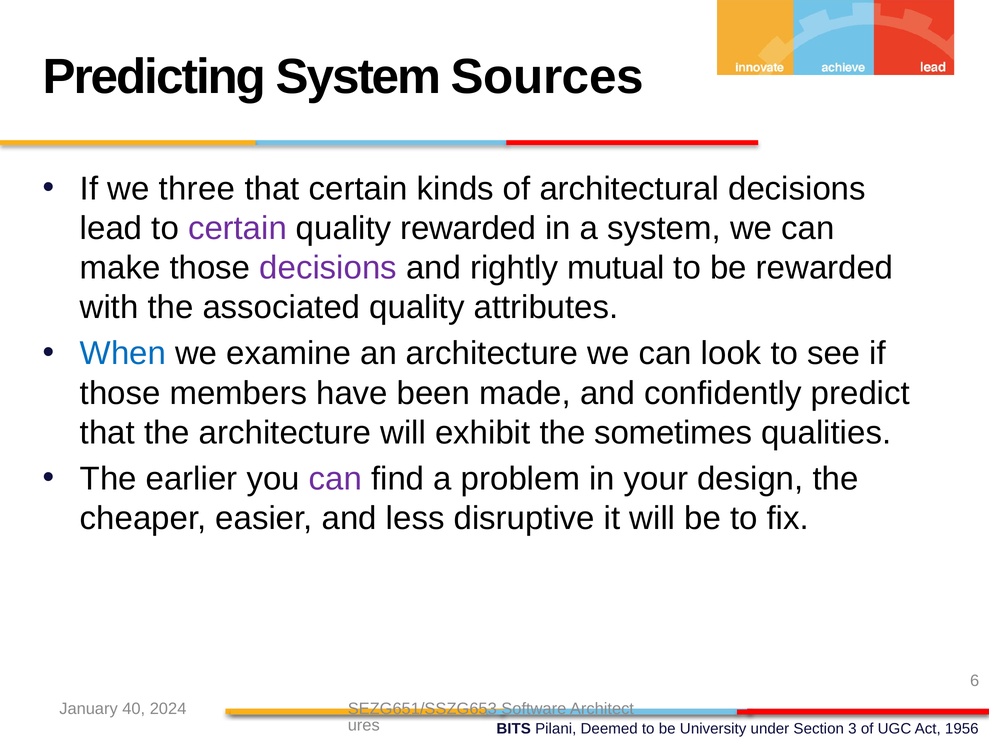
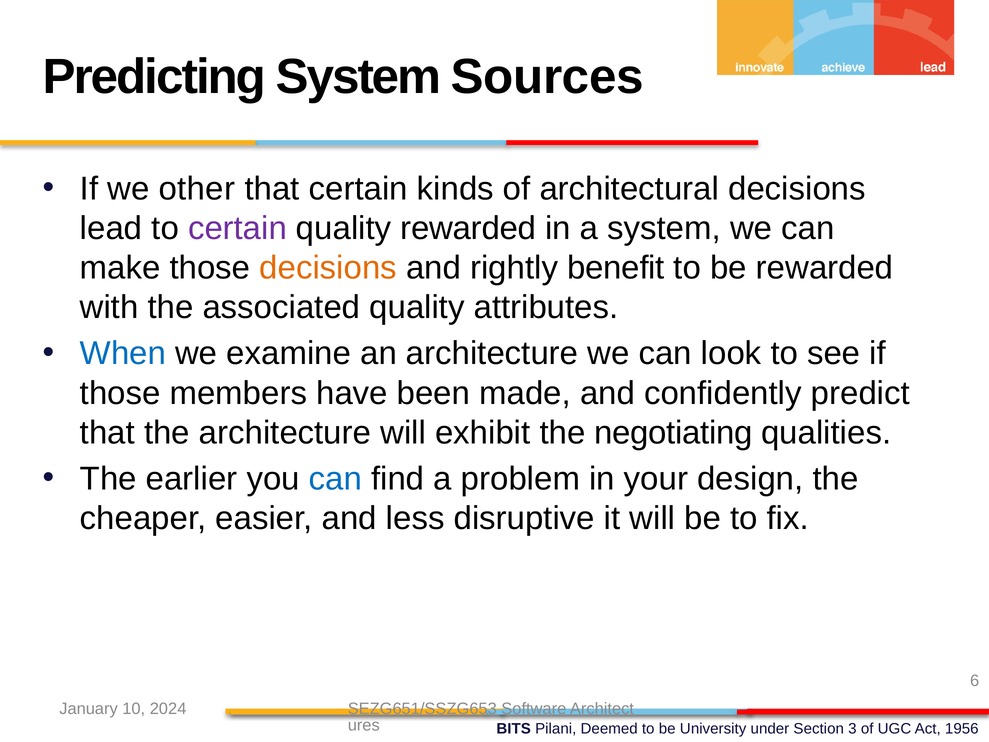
three: three -> other (197, 189)
decisions colour: purple -> orange (328, 268)
mutual: mutual -> benefit (616, 268)
sometimes: sometimes -> negotiating (673, 433)
can colour: purple -> blue (335, 479)
40: 40 -> 10 (134, 708)
